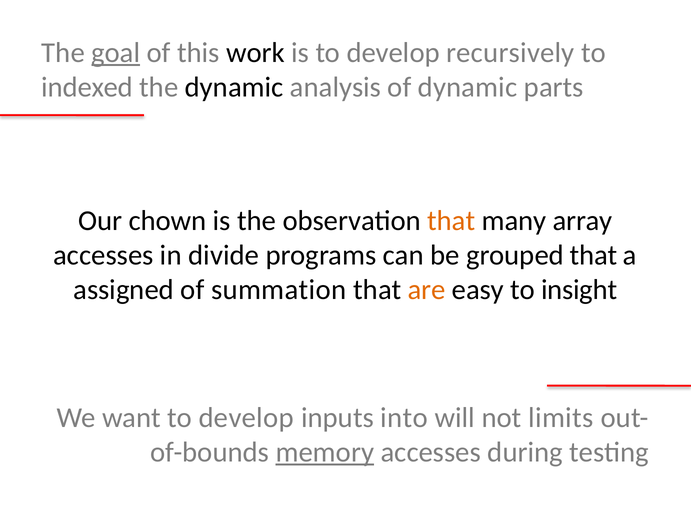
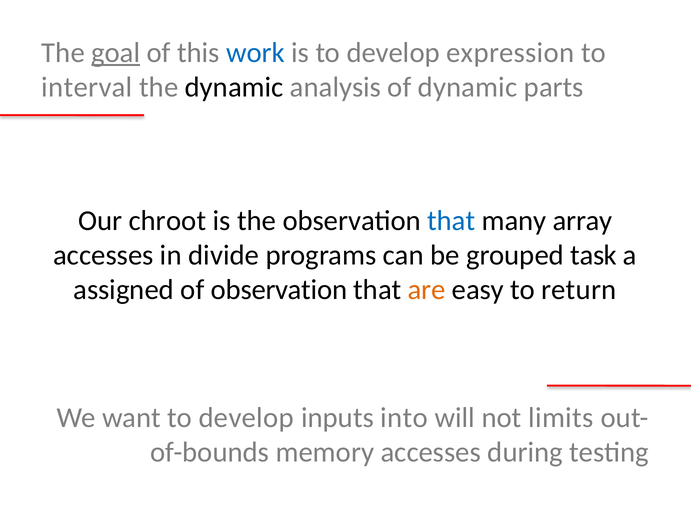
work colour: black -> blue (255, 53)
recursively: recursively -> expression (510, 53)
indexed: indexed -> interval (87, 87)
chown: chown -> chroot (167, 221)
that colour: orange -> blue (451, 221)
grouped that: that -> task (594, 255)
of summation: summation -> observation (279, 290)
insight: insight -> return (579, 290)
memory underline: present -> none (325, 452)
